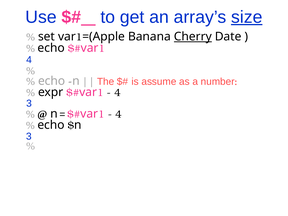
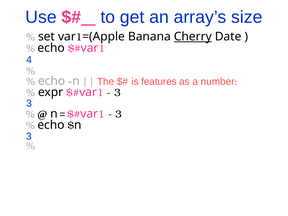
size underline: present -> none (247, 17)
assume: assume -> features (159, 82)
4: 4 -> 3 (117, 93)
4: 4 -> 3 (119, 114)
